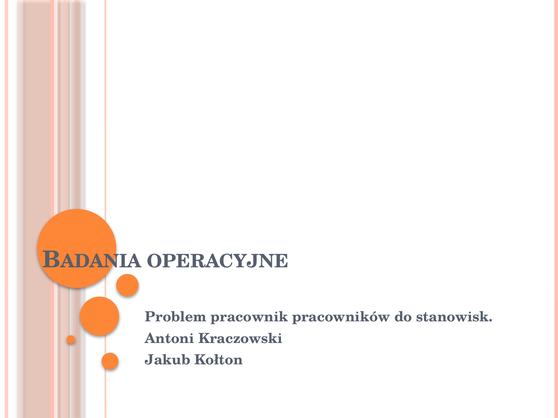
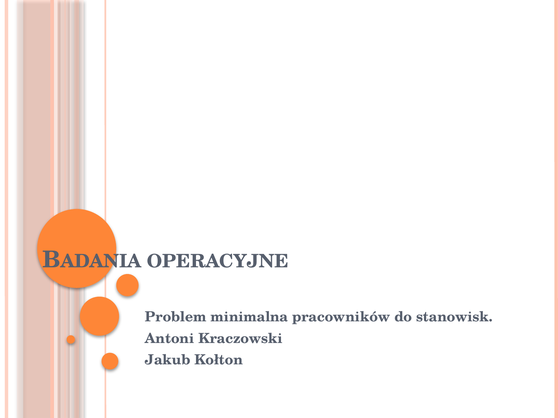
pracownik: pracownik -> minimalna (249, 317)
